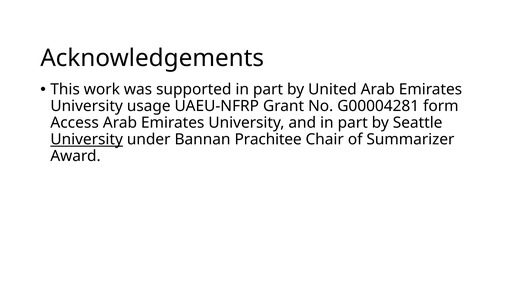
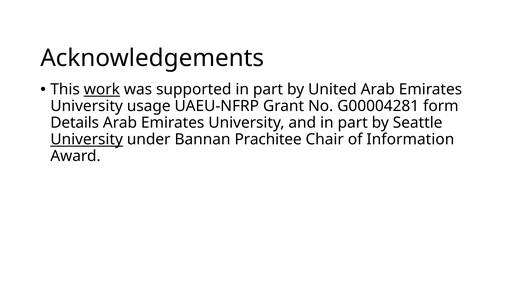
work underline: none -> present (102, 90)
Access: Access -> Details (75, 123)
Summarizer: Summarizer -> Information (410, 140)
